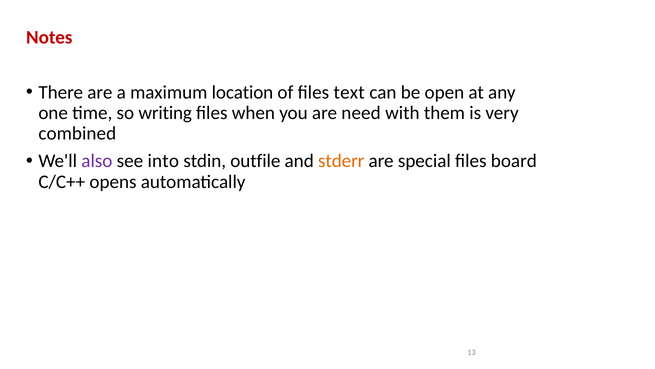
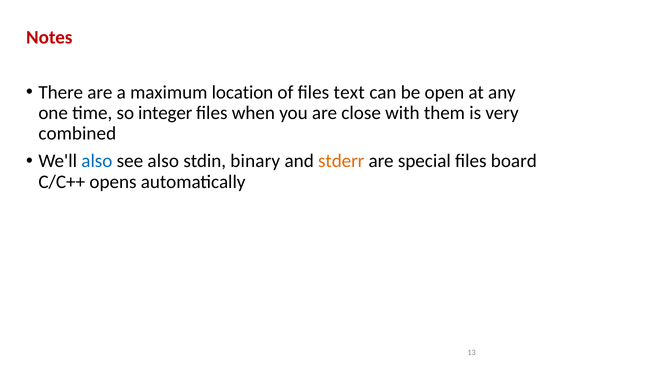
writing: writing -> integer (165, 113)
need: need -> close (361, 113)
also colour: purple -> blue (97, 161)
see into: into -> also (163, 161)
outfile: outfile -> binary (255, 161)
